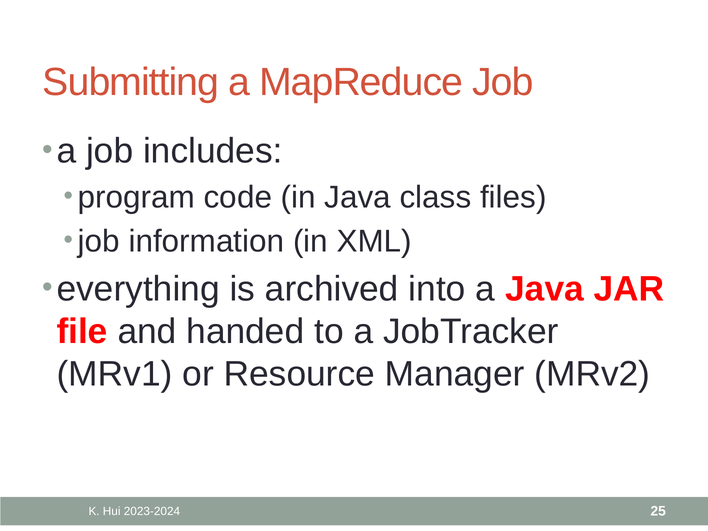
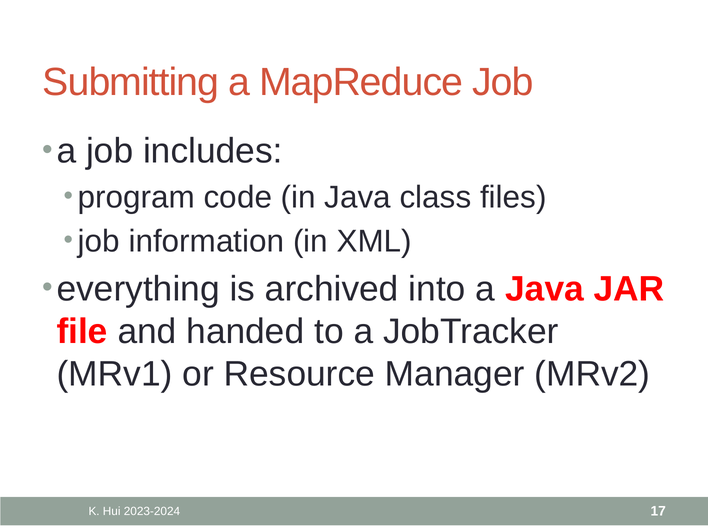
25: 25 -> 17 (658, 511)
